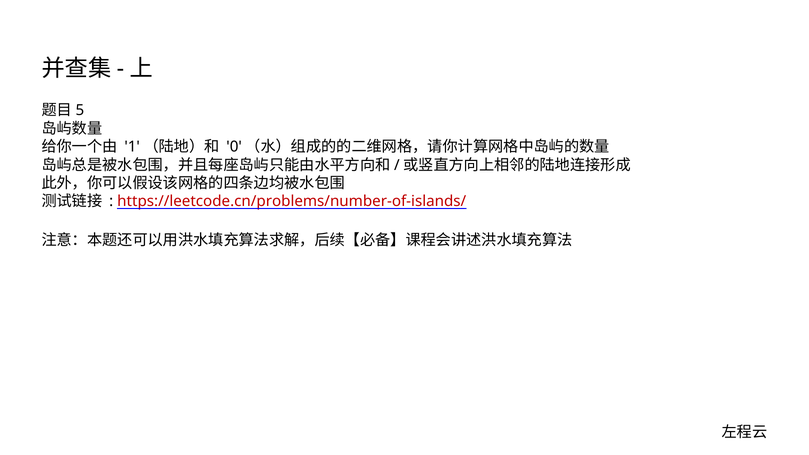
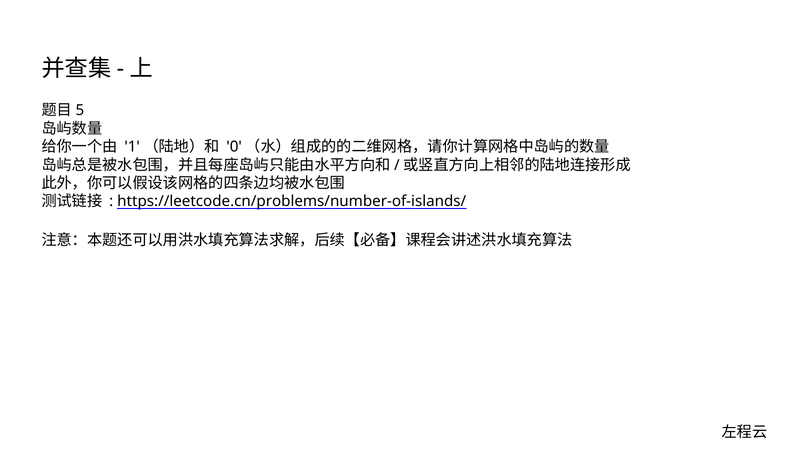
https://leetcode.cn/problems/number-of-islands/ colour: red -> black (292, 201)
